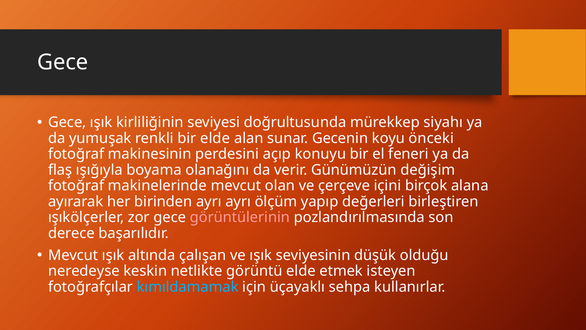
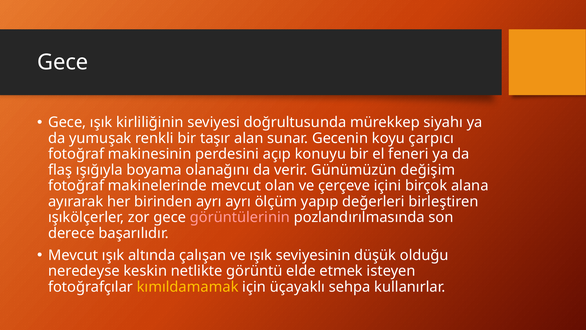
bir elde: elde -> taşır (215, 138)
önceki: önceki -> çarpıcı (431, 138)
kımıldamamak colour: light blue -> yellow (188, 287)
